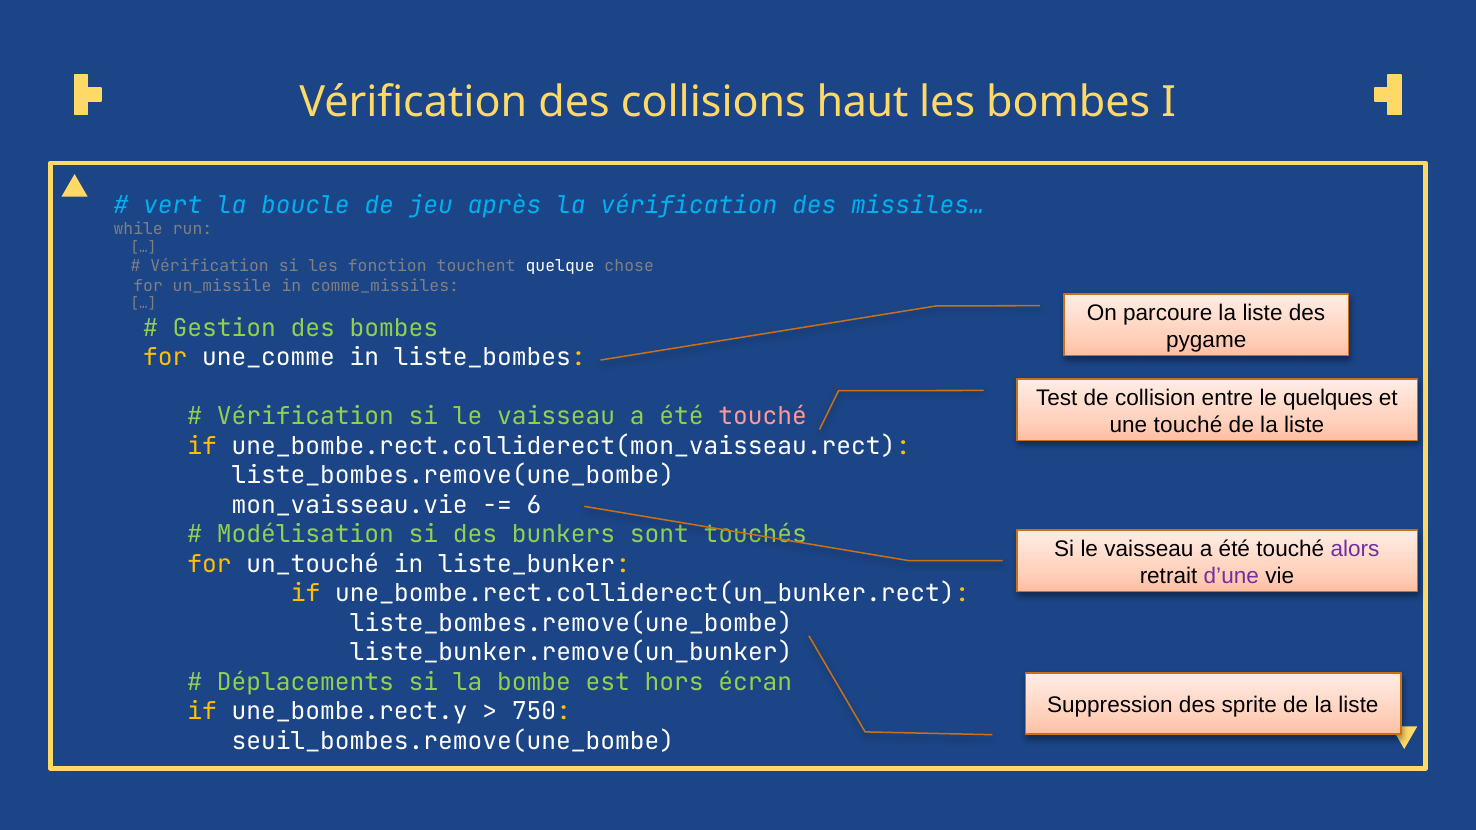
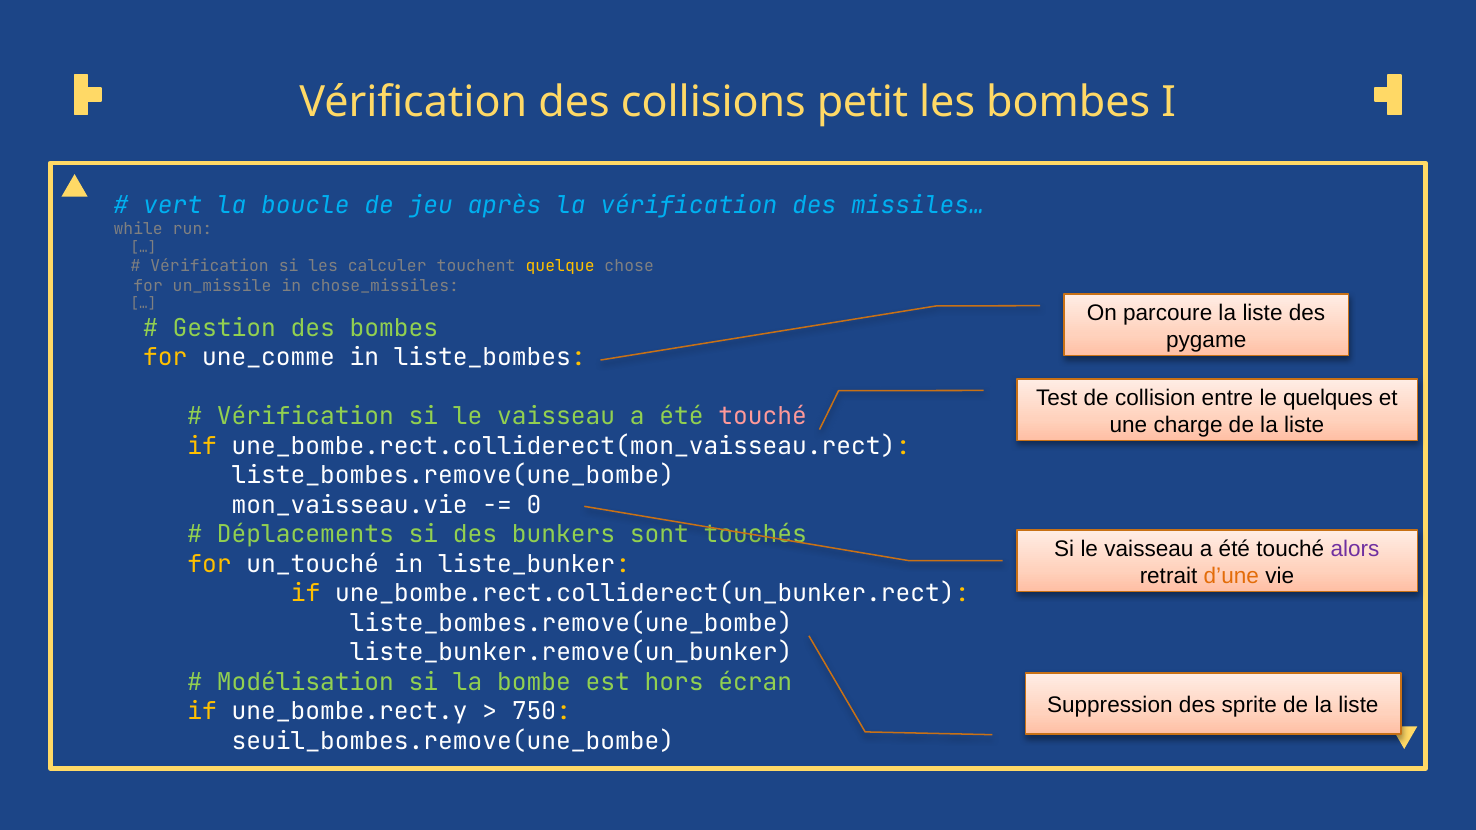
haut: haut -> petit (863, 102)
fonction: fonction -> calculer (387, 266)
quelque colour: white -> yellow (560, 266)
comme_missiles: comme_missiles -> chose_missiles (385, 286)
une touché: touché -> charge (1188, 425)
6: 6 -> 0 (534, 505)
Modélisation: Modélisation -> Déplacements (305, 535)
d’une colour: purple -> orange (1231, 576)
Déplacements: Déplacements -> Modélisation (305, 682)
